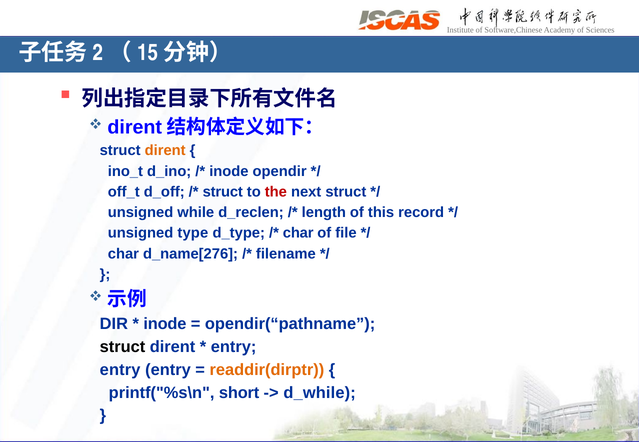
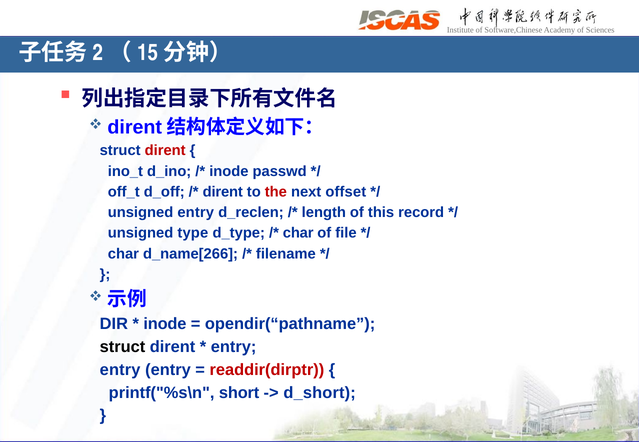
dirent colour: orange -> red (165, 151)
opendir: opendir -> passwd (280, 171)
struct: struct -> dirent (223, 192)
next struct: struct -> offset (346, 192)
unsigned while: while -> entry (196, 213)
d_name[276: d_name[276 -> d_name[266 (191, 254)
readdir(dirptr colour: orange -> red (267, 370)
d_while: d_while -> d_short (320, 393)
